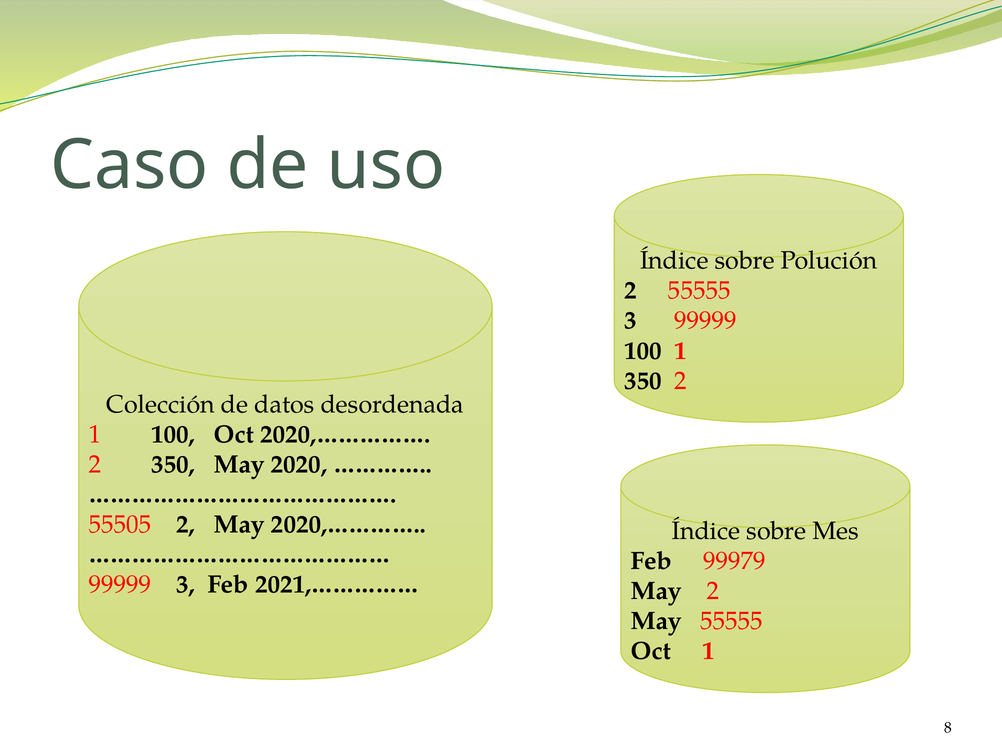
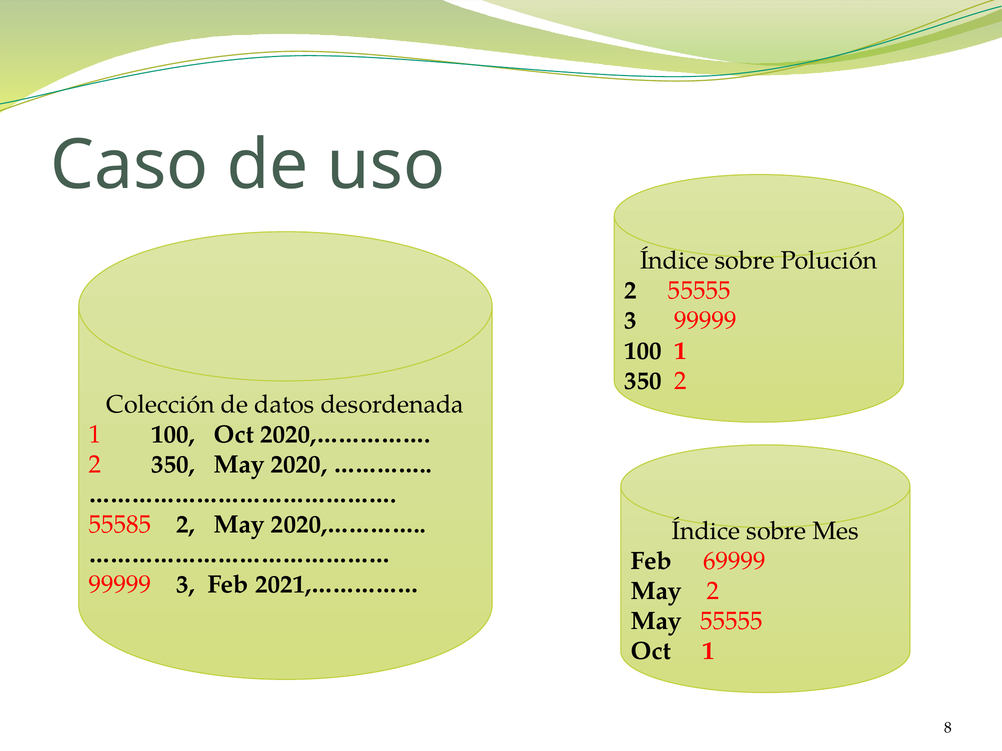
55505: 55505 -> 55585 (120, 525)
99979: 99979 -> 69999 (735, 561)
